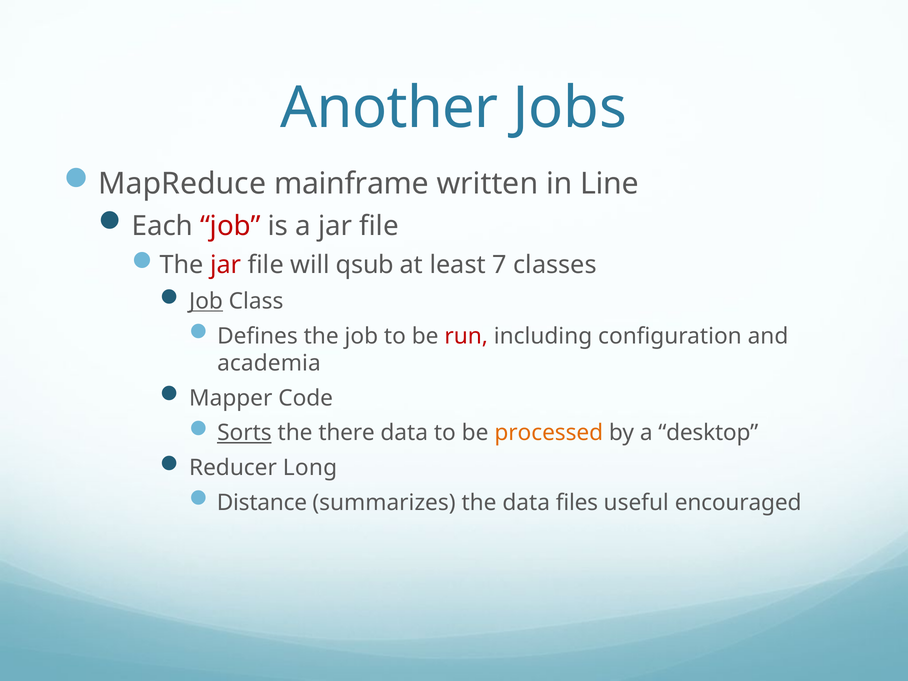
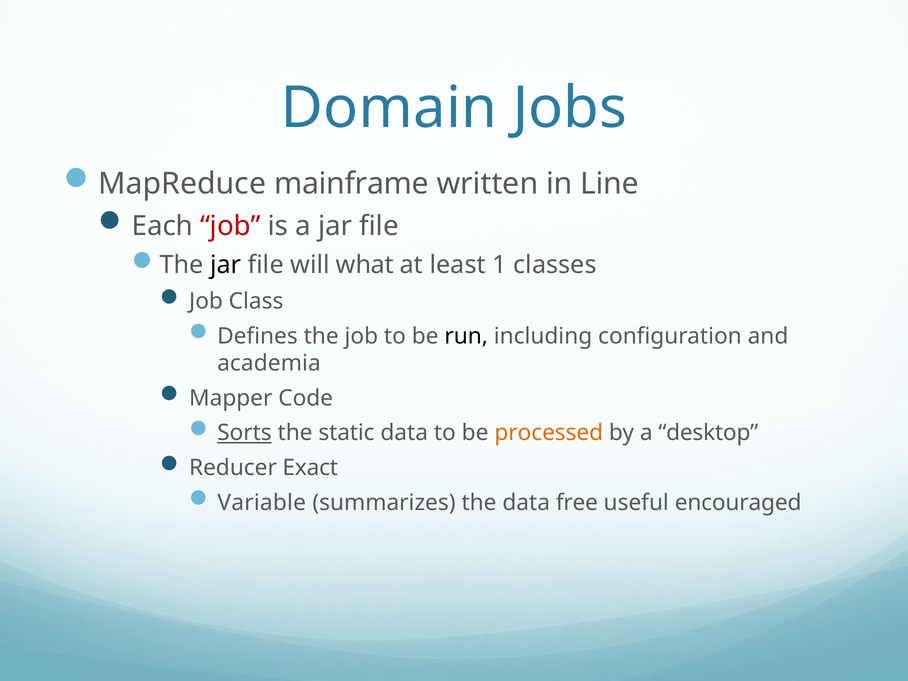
Another: Another -> Domain (389, 108)
jar colour: red -> black (226, 265)
qsub: qsub -> what (365, 265)
7: 7 -> 1 (500, 265)
Job underline: present -> none (206, 301)
run colour: red -> black (466, 336)
there: there -> static (347, 433)
Long: Long -> Exact (310, 468)
Distance: Distance -> Variable (262, 503)
files: files -> free (577, 503)
